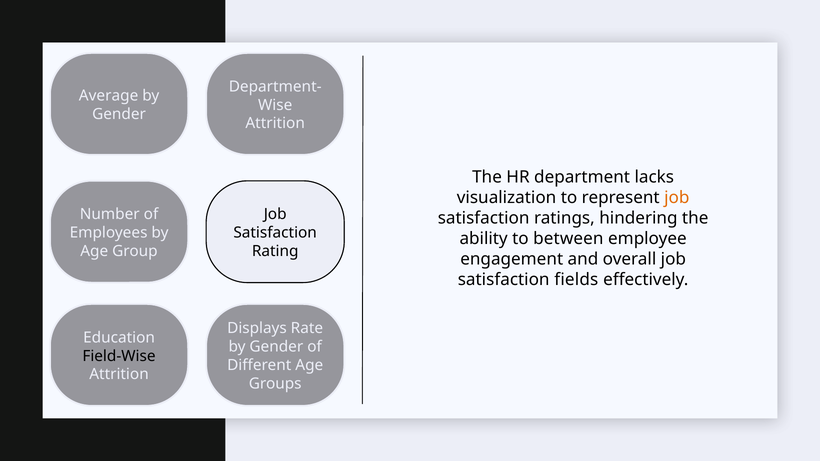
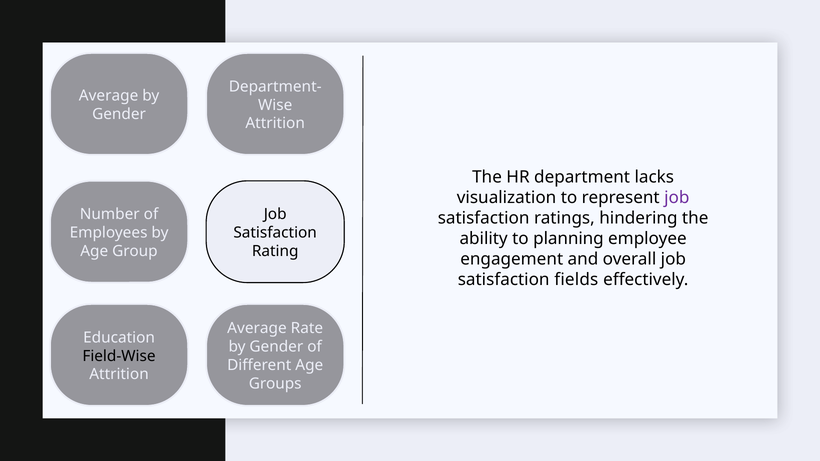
job colour: orange -> purple (677, 198)
between: between -> planning (568, 239)
Displays: Displays -> Average (257, 328)
